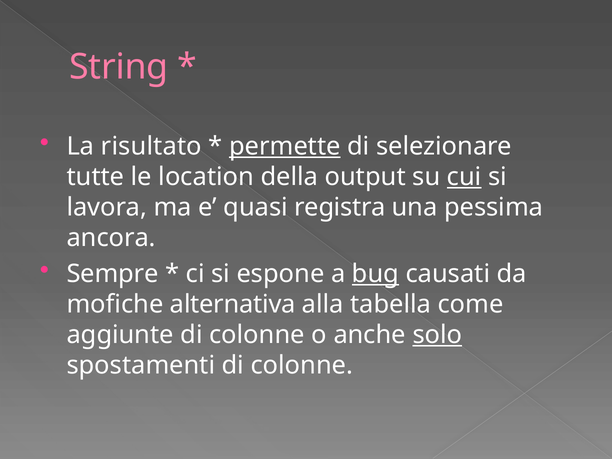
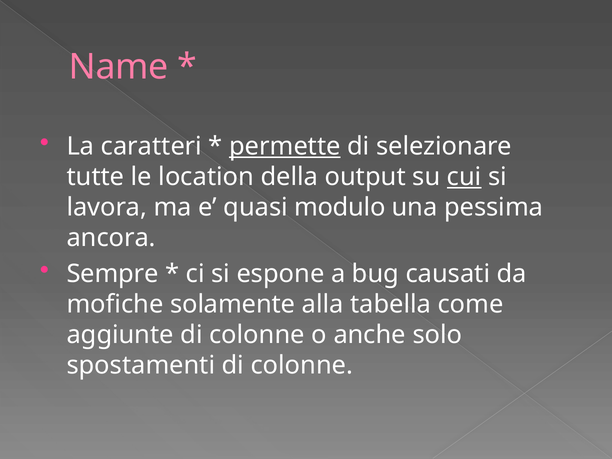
String: String -> Name (119, 67)
risultato: risultato -> caratteri (151, 146)
registra: registra -> modulo (340, 207)
bug underline: present -> none (375, 274)
alternativa: alternativa -> solamente (233, 304)
solo underline: present -> none (437, 335)
